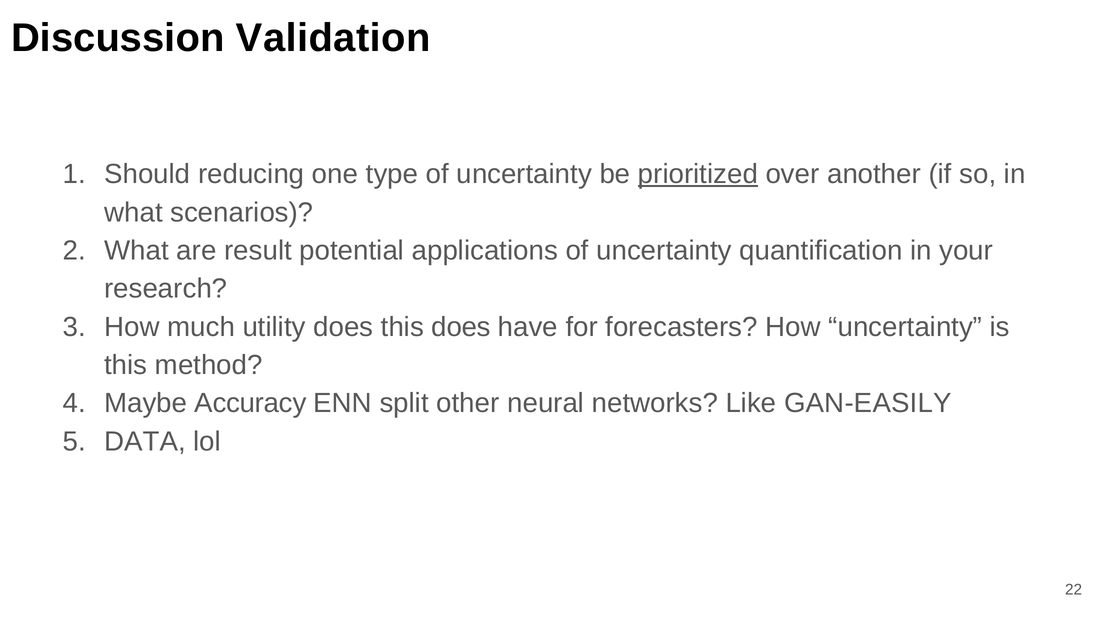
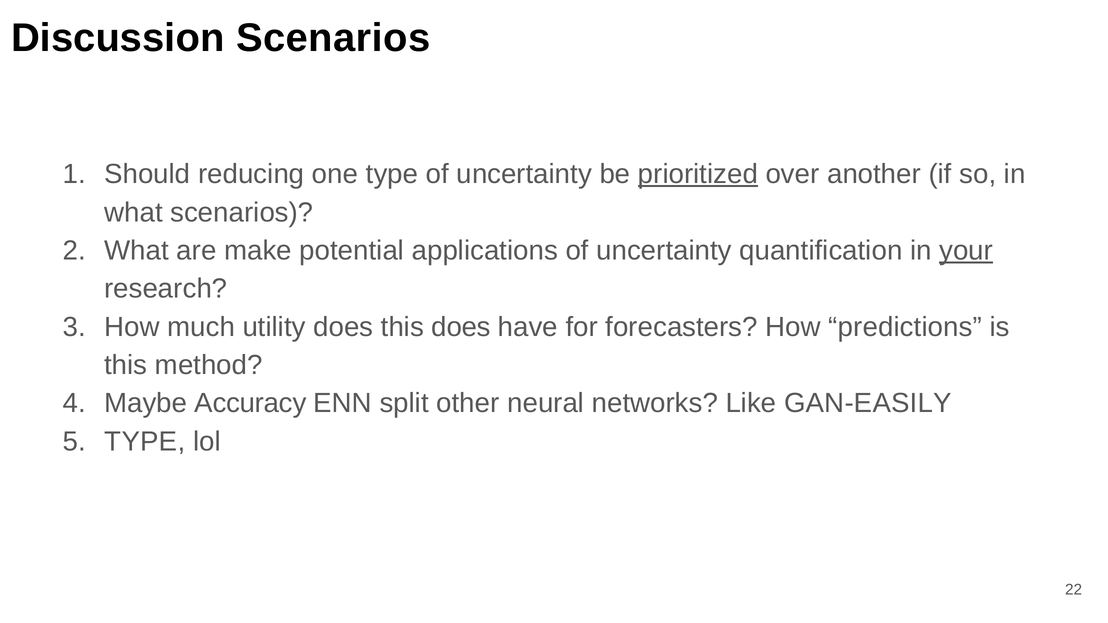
Discussion Validation: Validation -> Scenarios (333, 38)
result: result -> make (258, 251)
your underline: none -> present (966, 251)
How uncertainty: uncertainty -> predictions (905, 327)
DATA: DATA -> TYPE (145, 442)
